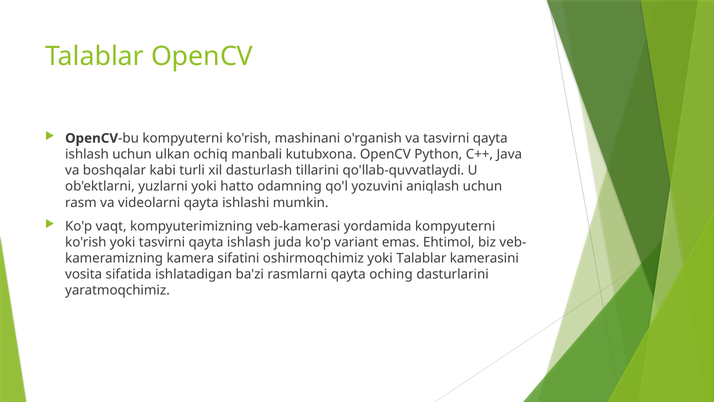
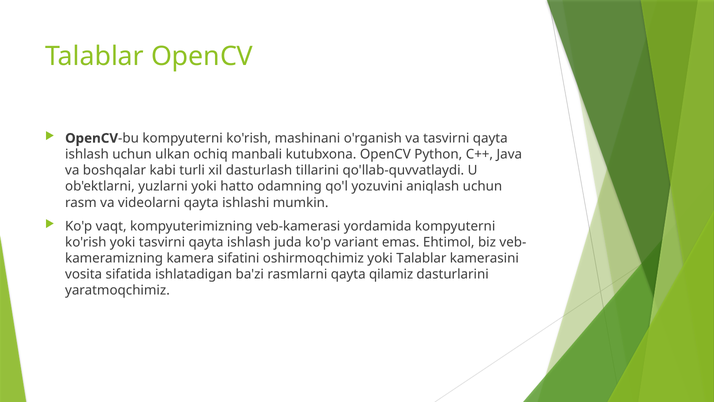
oching: oching -> qilamiz (391, 274)
